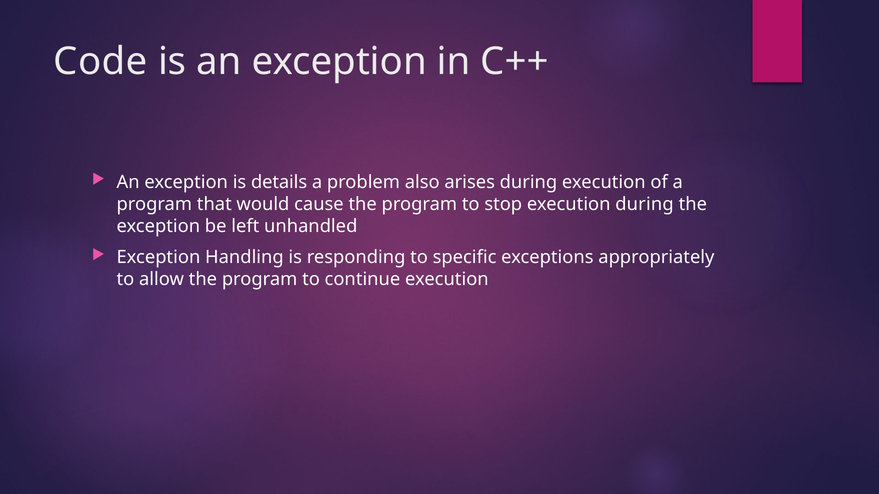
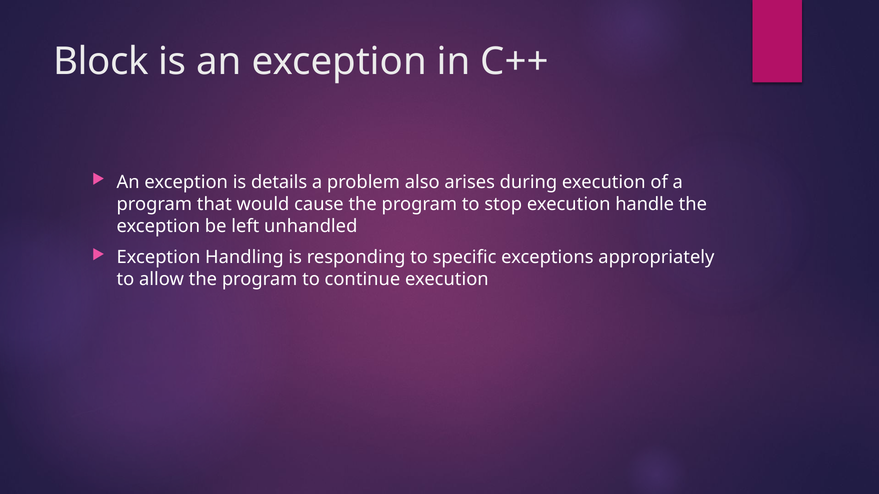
Code: Code -> Block (101, 62)
execution during: during -> handle (645, 204)
